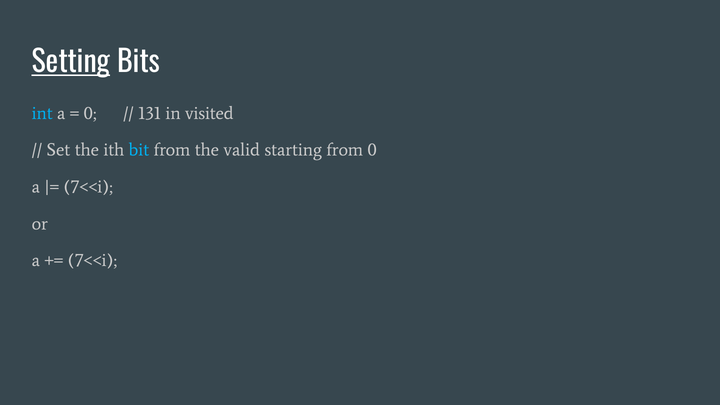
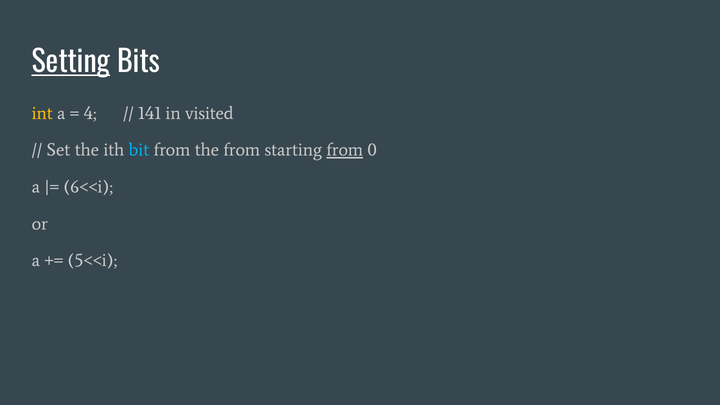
int colour: light blue -> yellow (42, 113)
0: 0 -> 4 (90, 113)
131: 131 -> 141 (150, 113)
the valid: valid -> from (242, 150)
from underline: none -> present (345, 150)
7<<i: 7<<i -> 6<<i (88, 187)
7<<i: 7<<i -> 5<<i (92, 261)
